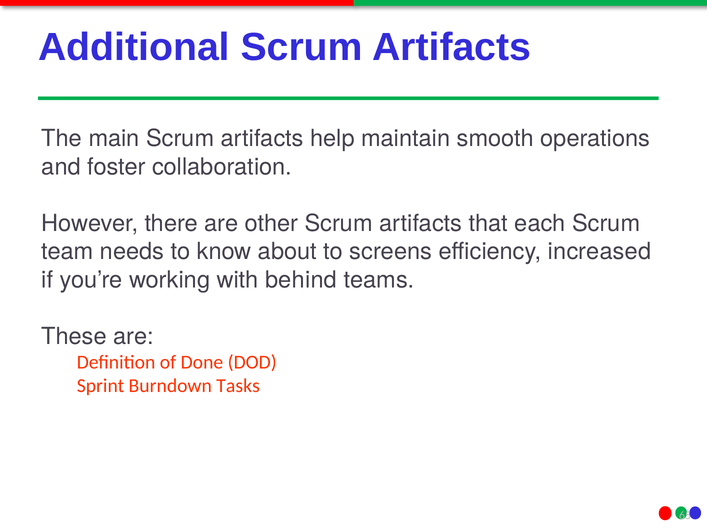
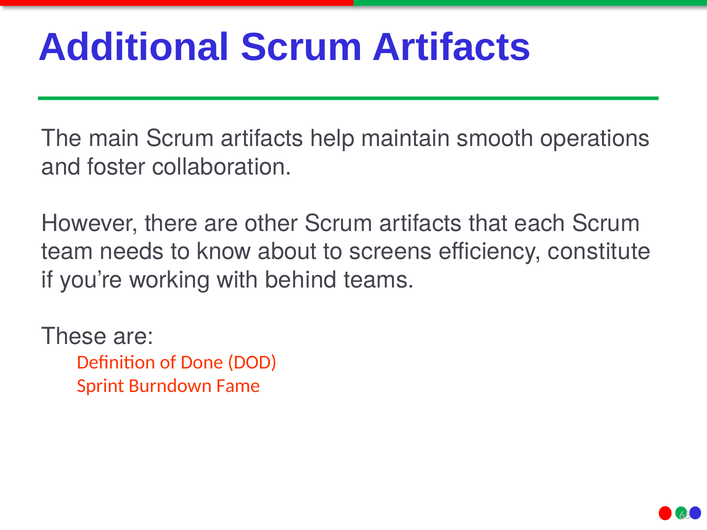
increased: increased -> constitute (599, 252)
Tasks: Tasks -> Fame (238, 386)
